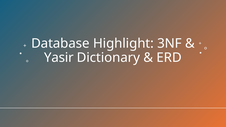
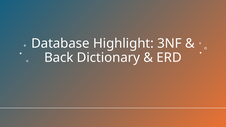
Yasir: Yasir -> Back (59, 58)
